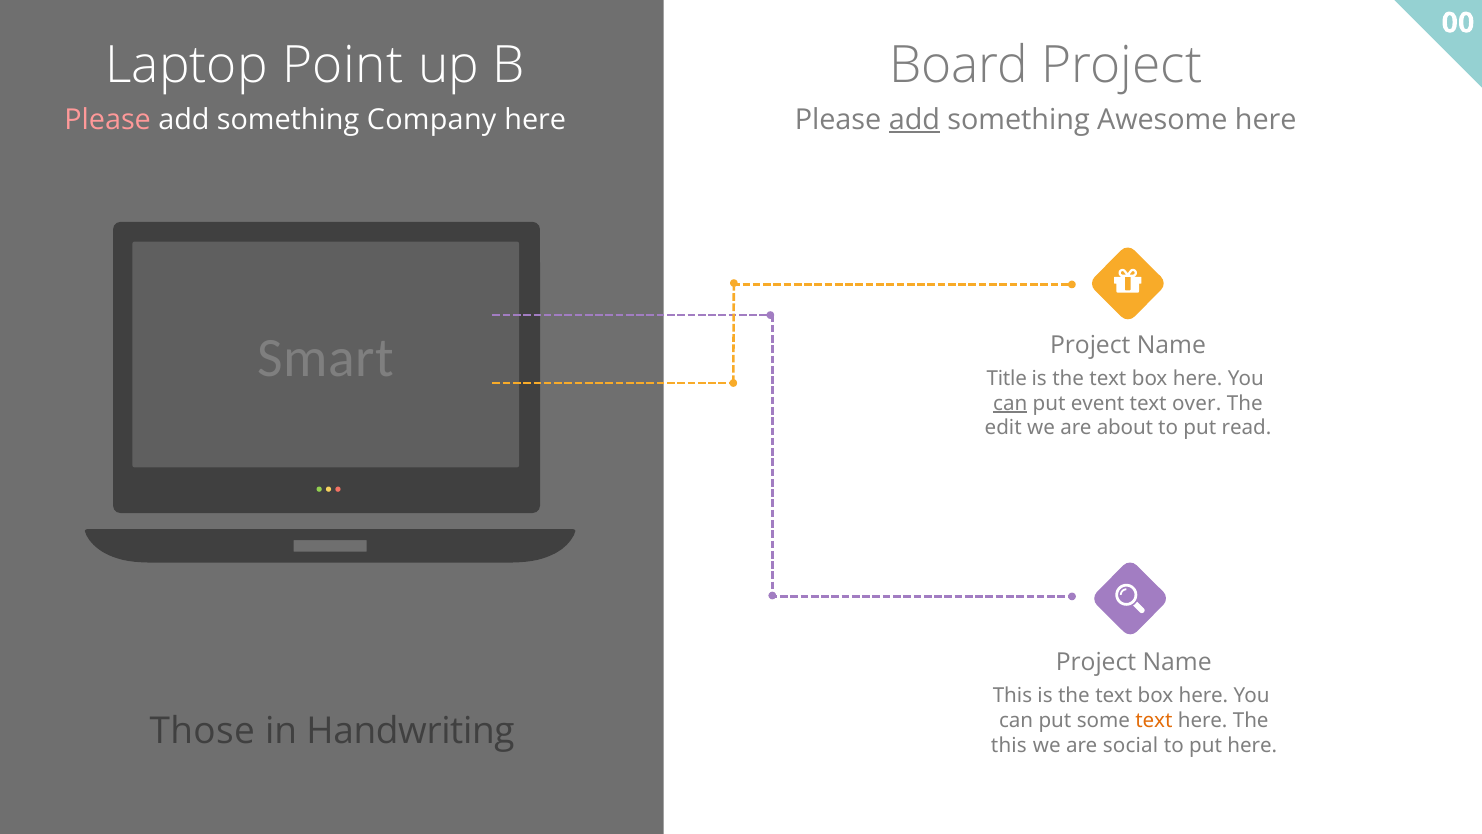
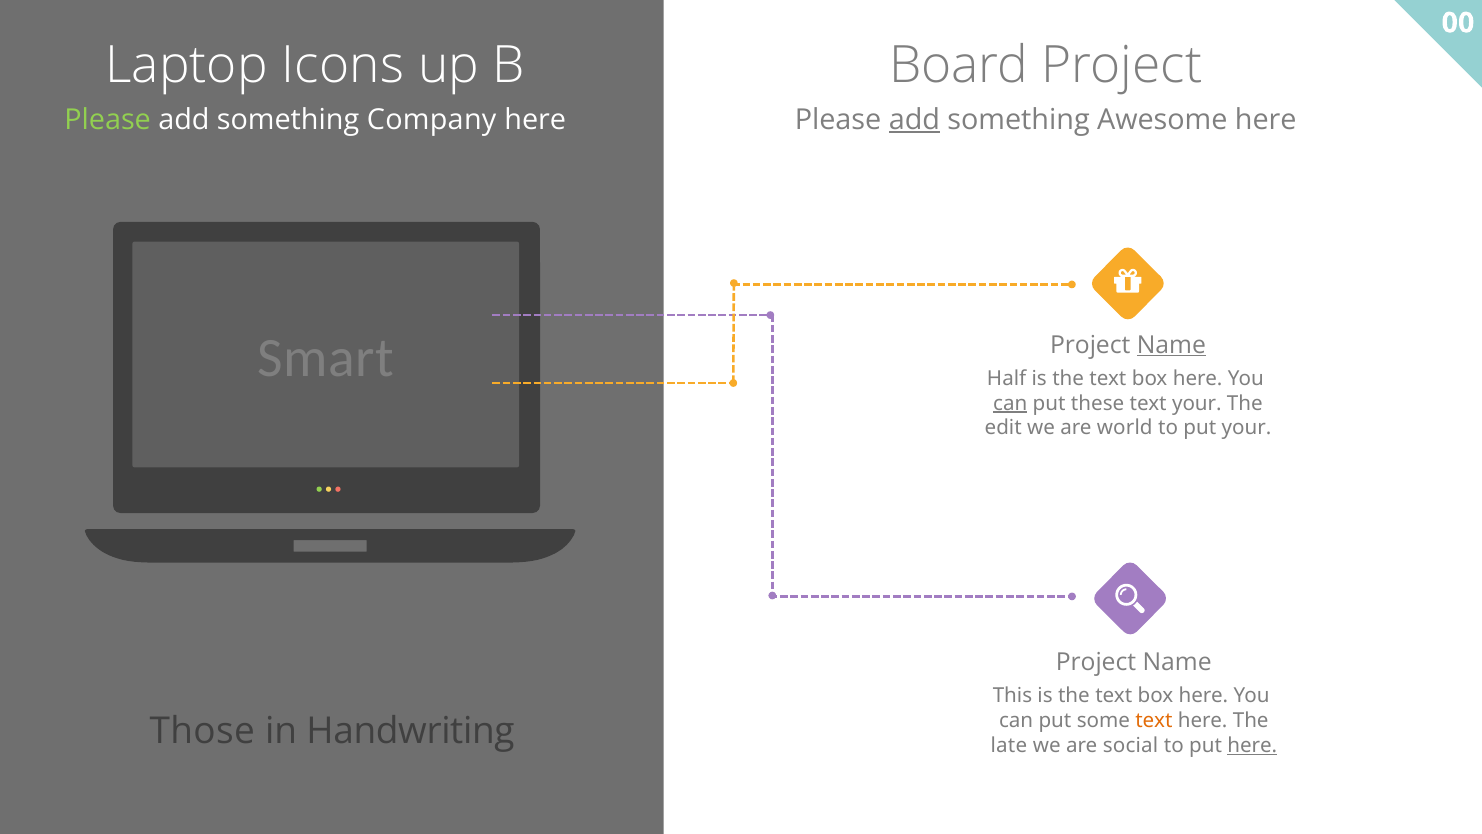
Point: Point -> Icons (343, 65)
Please colour: pink -> light green (108, 120)
Name underline: none -> present (1171, 345)
Title: Title -> Half (1007, 378)
event: event -> these (1098, 403)
text over: over -> your (1197, 403)
about: about -> world (1125, 428)
put read: read -> your (1246, 428)
this: this -> late (1009, 745)
here underline: none -> present (1252, 745)
